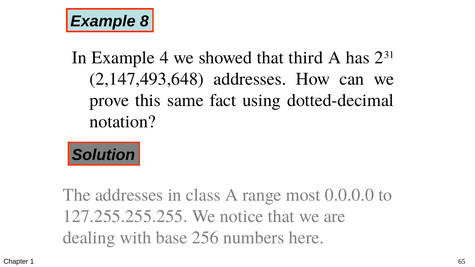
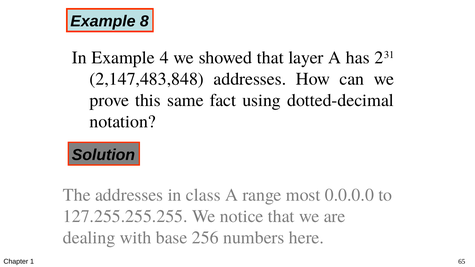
third: third -> layer (306, 58)
2,147,493,648: 2,147,493,648 -> 2,147,483,848 (147, 79)
